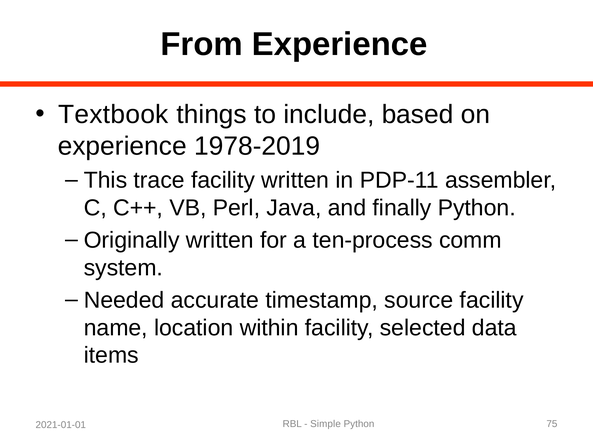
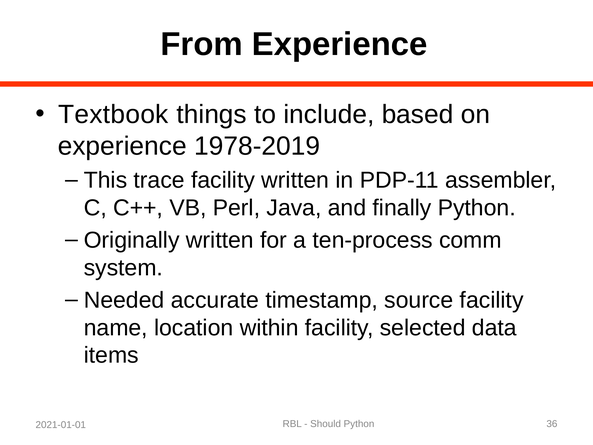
Simple: Simple -> Should (326, 424)
75: 75 -> 36 (552, 424)
